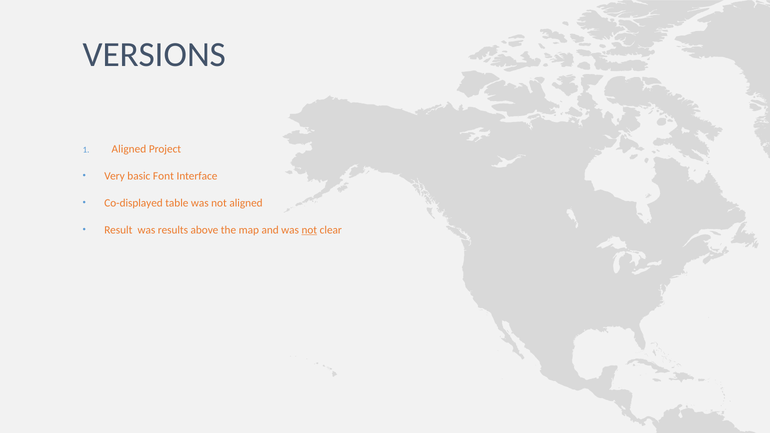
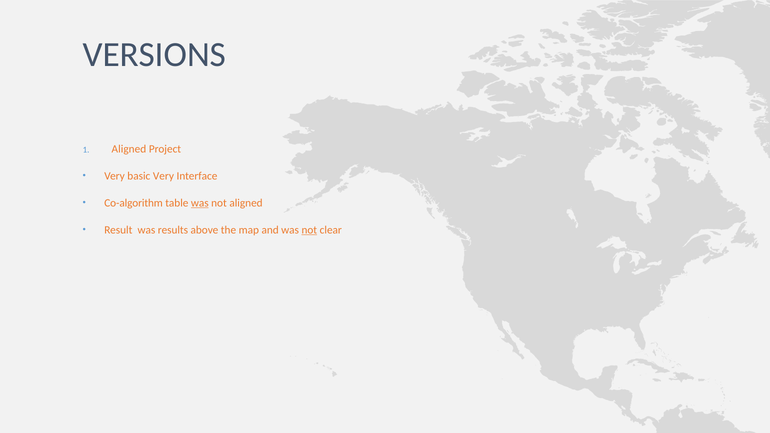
basic Font: Font -> Very (163, 176)
Co-displayed: Co-displayed -> Co-algorithm (134, 203)
was underline: none -> present (200, 203)
